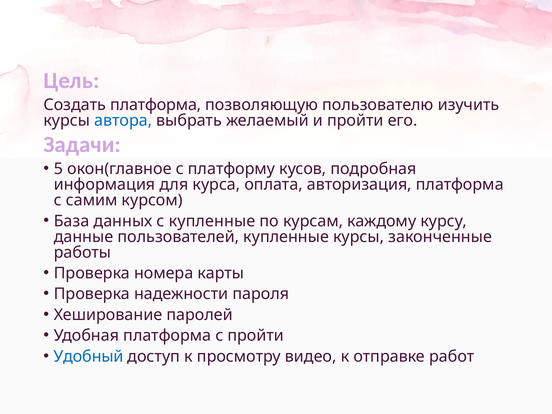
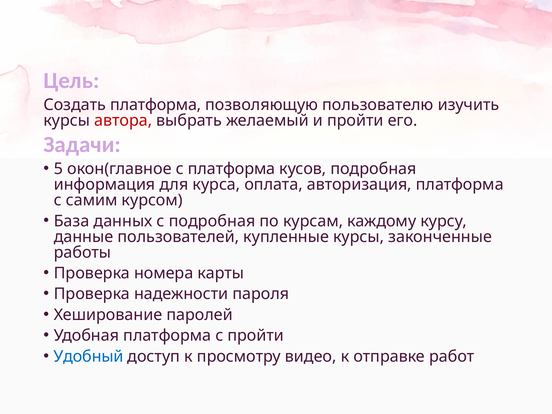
автора colour: blue -> red (123, 121)
с платформу: платформу -> платформа (232, 169)
с купленные: купленные -> подробная (212, 221)
